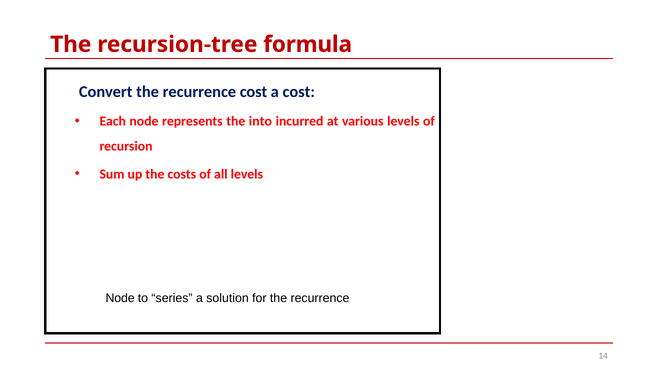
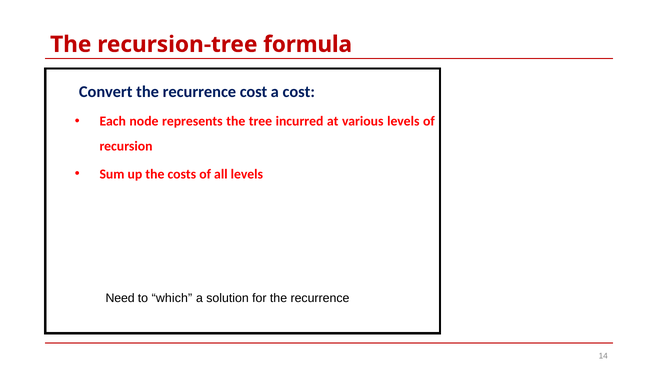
into: into -> tree (260, 121)
Node: Node -> Need (120, 298)
series: series -> which (172, 298)
